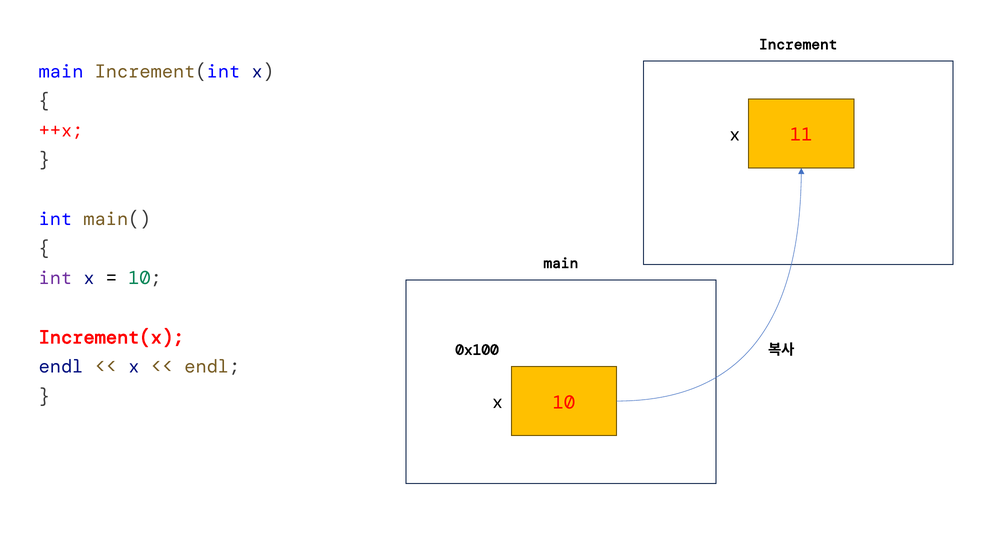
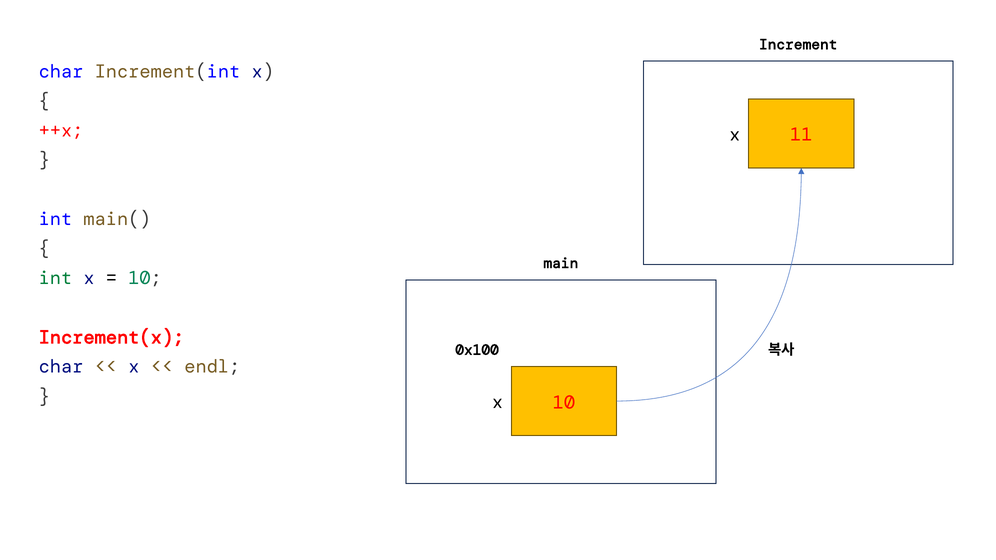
main: main -> char (61, 71)
int colour: purple -> green (55, 278)
endl: endl -> char (61, 367)
